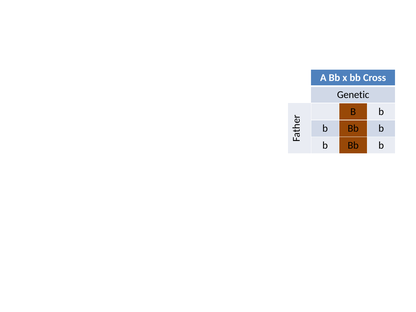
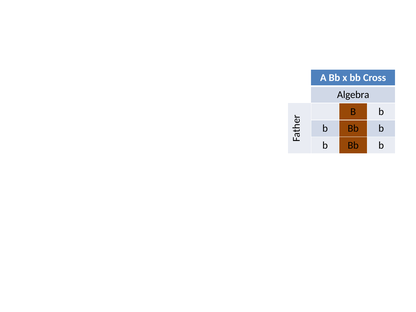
Genetic: Genetic -> Algebra (353, 95)
